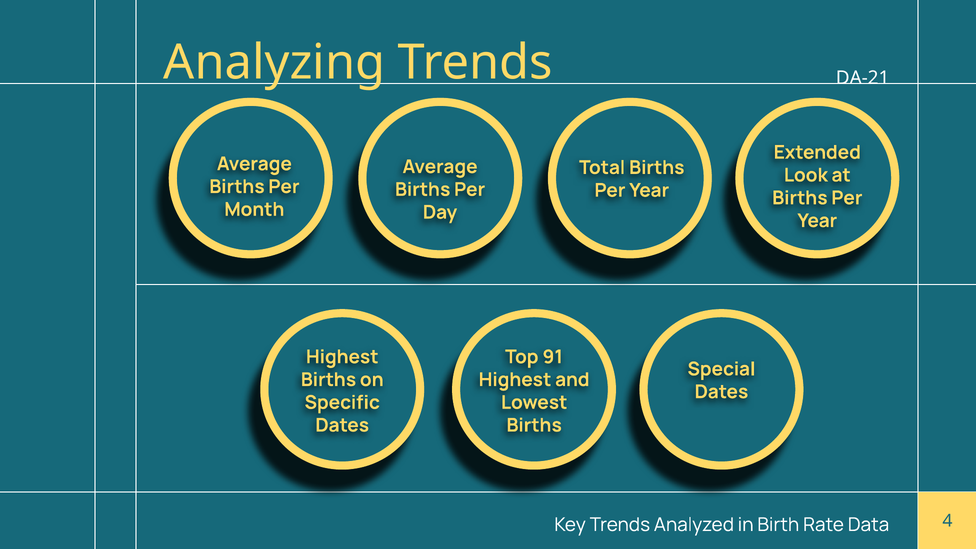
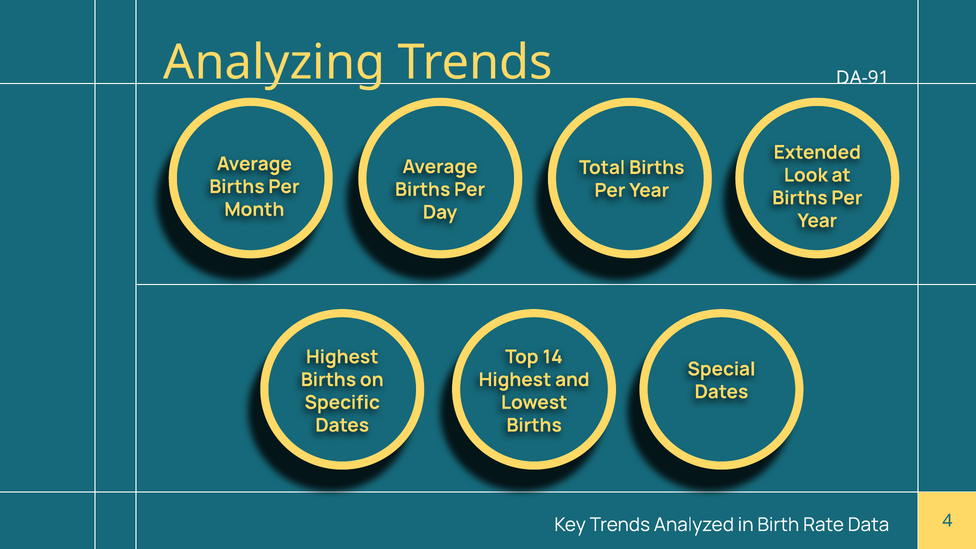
DA-21: DA-21 -> DA-91 (863, 78)
91: 91 -> 14 (553, 357)
